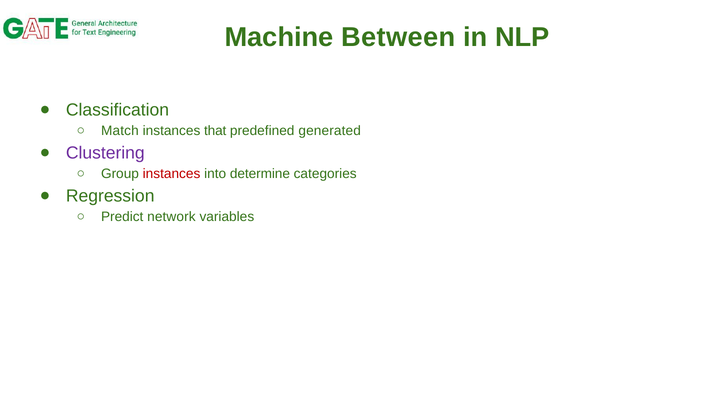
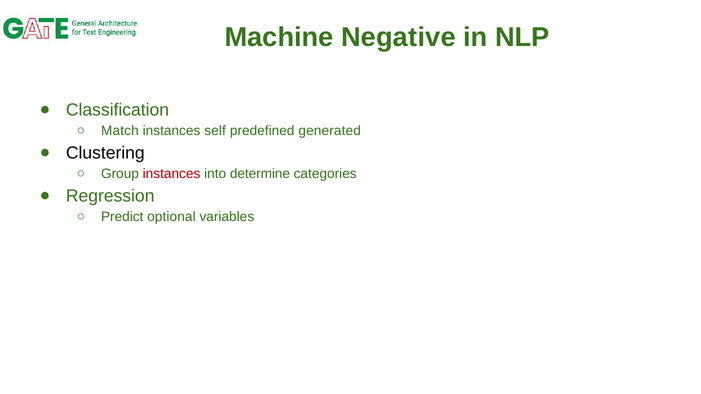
Between: Between -> Negative (398, 37)
that: that -> self (215, 131)
Clustering colour: purple -> black (105, 153)
network: network -> optional (171, 217)
